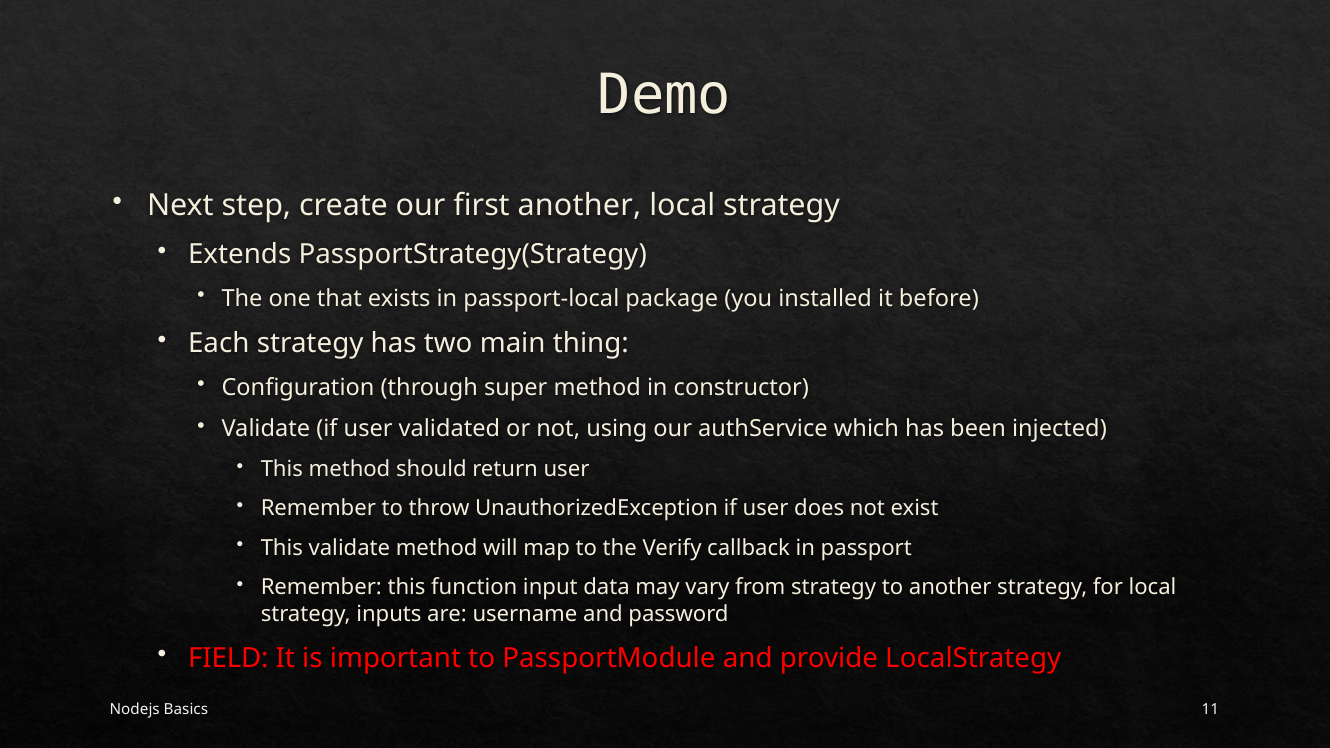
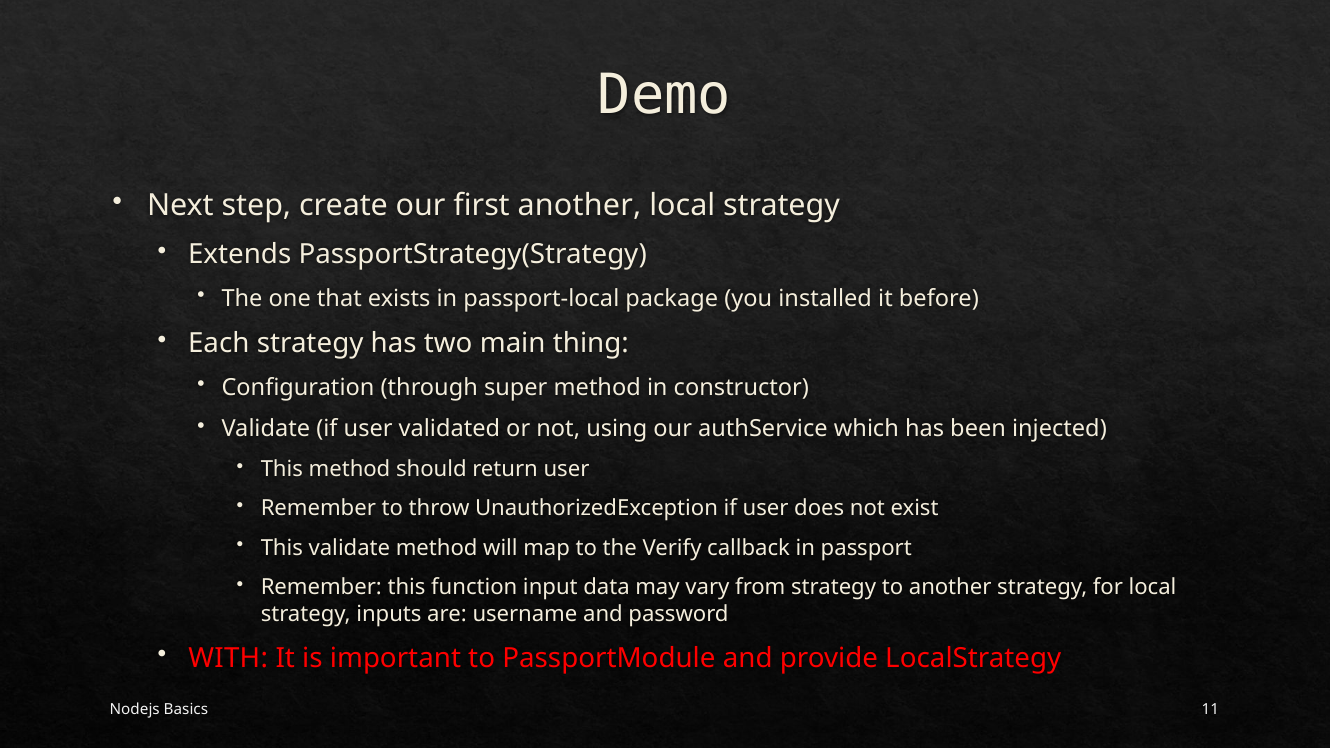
FIELD: FIELD -> WITH (228, 658)
